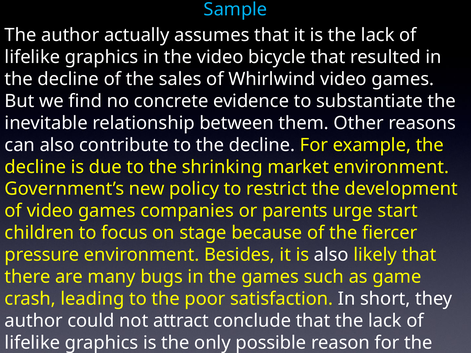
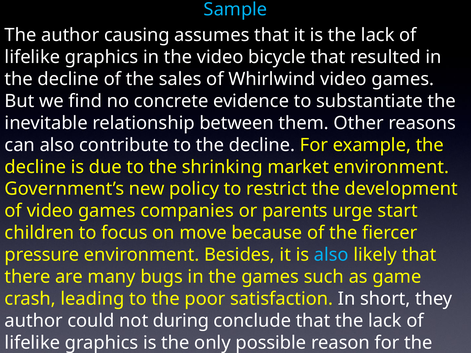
actually: actually -> causing (137, 35)
stage: stage -> move (203, 233)
also colour: white -> light blue (331, 255)
attract: attract -> during (181, 321)
